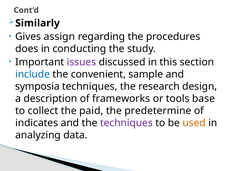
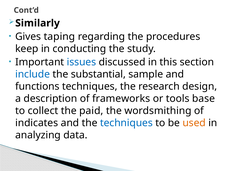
assign: assign -> taping (59, 37)
does: does -> keep (27, 49)
issues colour: purple -> blue (81, 62)
convenient: convenient -> substantial (98, 75)
symposia: symposia -> functions (37, 87)
predetermine: predetermine -> wordsmithing (158, 111)
techniques colour: purple -> blue (126, 123)
